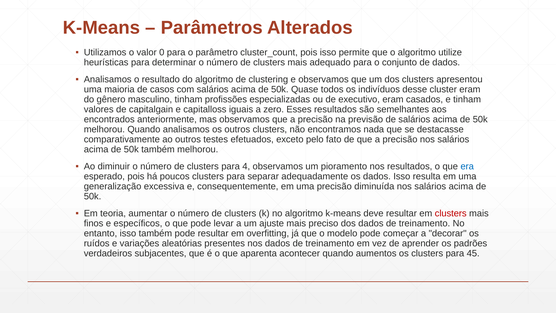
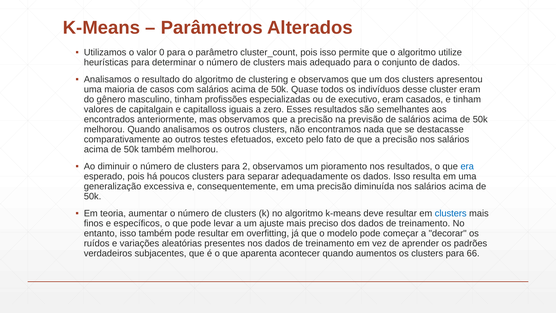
4: 4 -> 2 (246, 166)
clusters colour: red -> blue (451, 213)
45: 45 -> 66 (473, 253)
